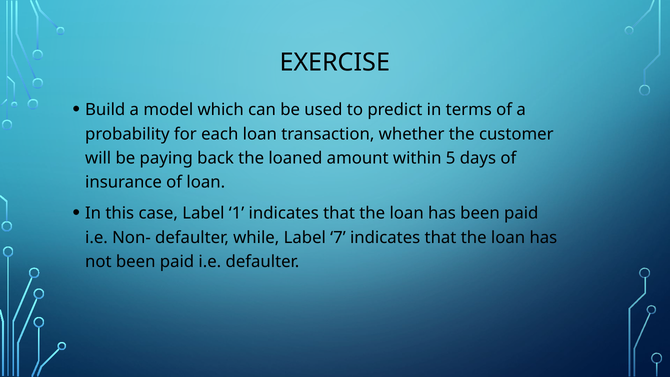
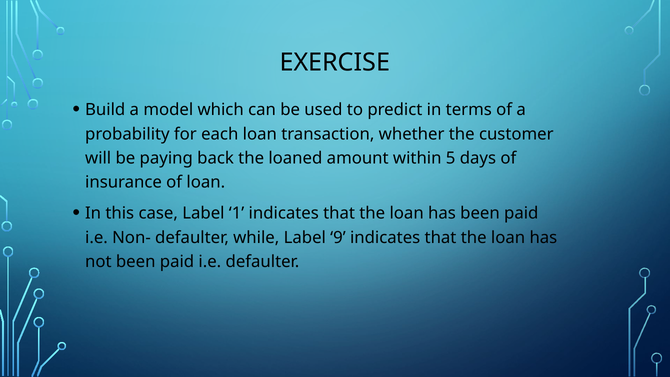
7: 7 -> 9 (338, 237)
